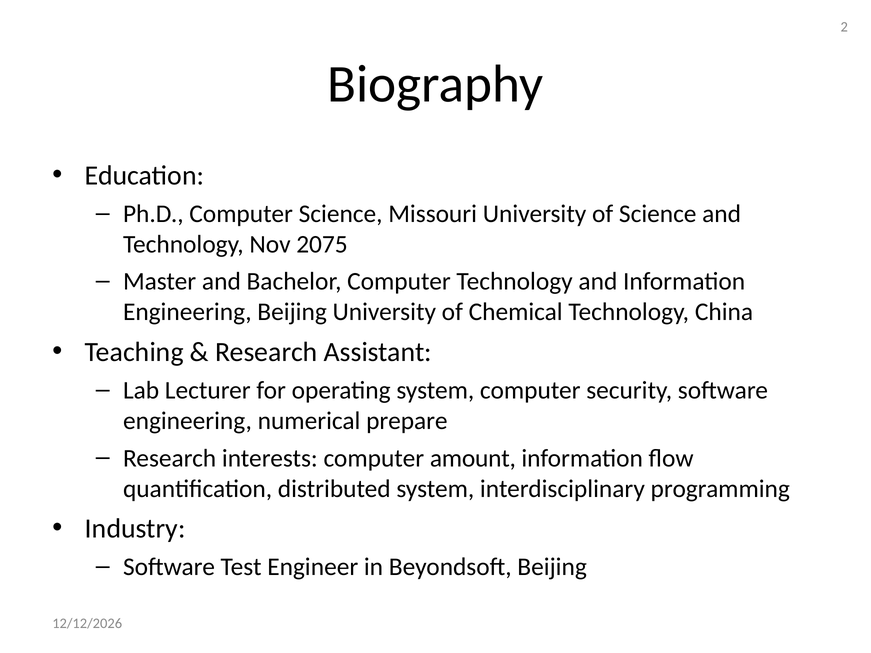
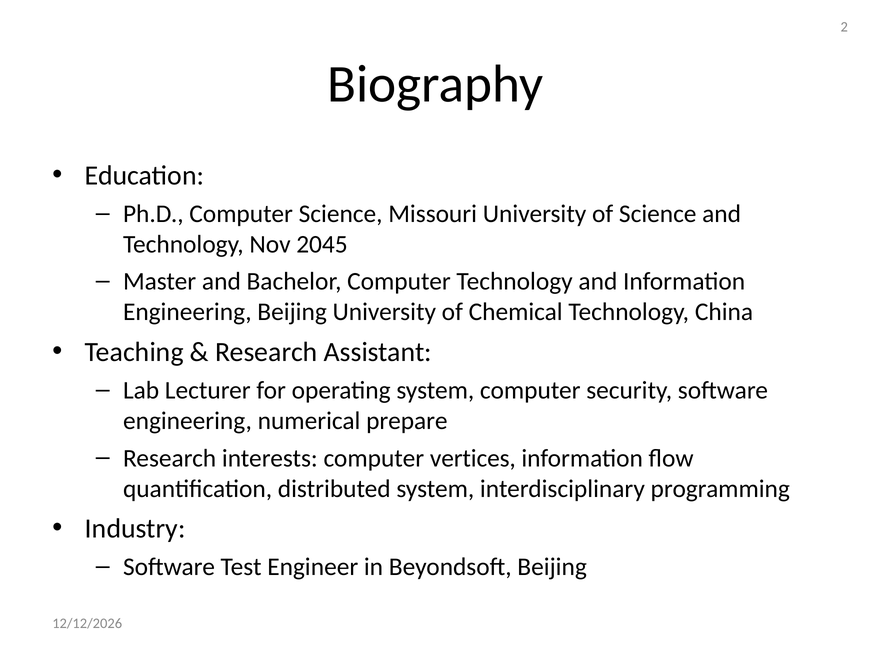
2075: 2075 -> 2045 (322, 244)
amount: amount -> vertices (473, 458)
